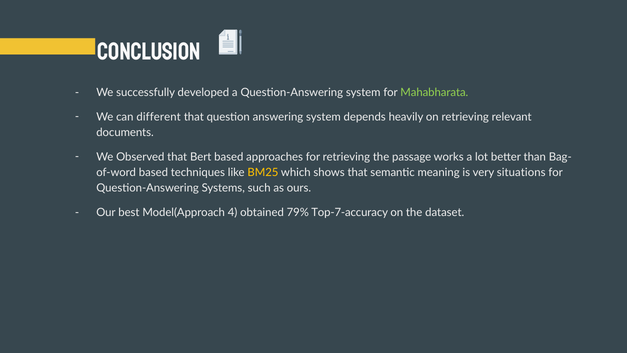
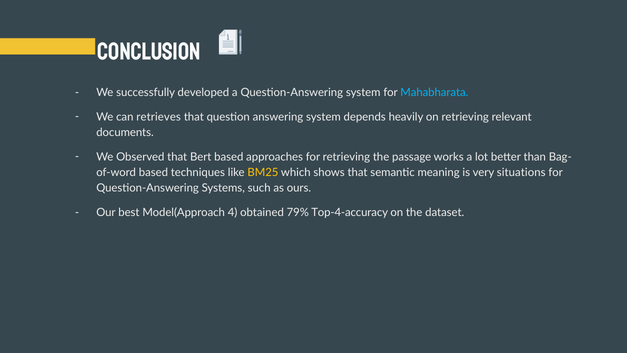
Mahabharata colour: light green -> light blue (434, 92)
different: different -> retrieves (159, 117)
Top-7-accuracy: Top-7-accuracy -> Top-4-accuracy (350, 212)
